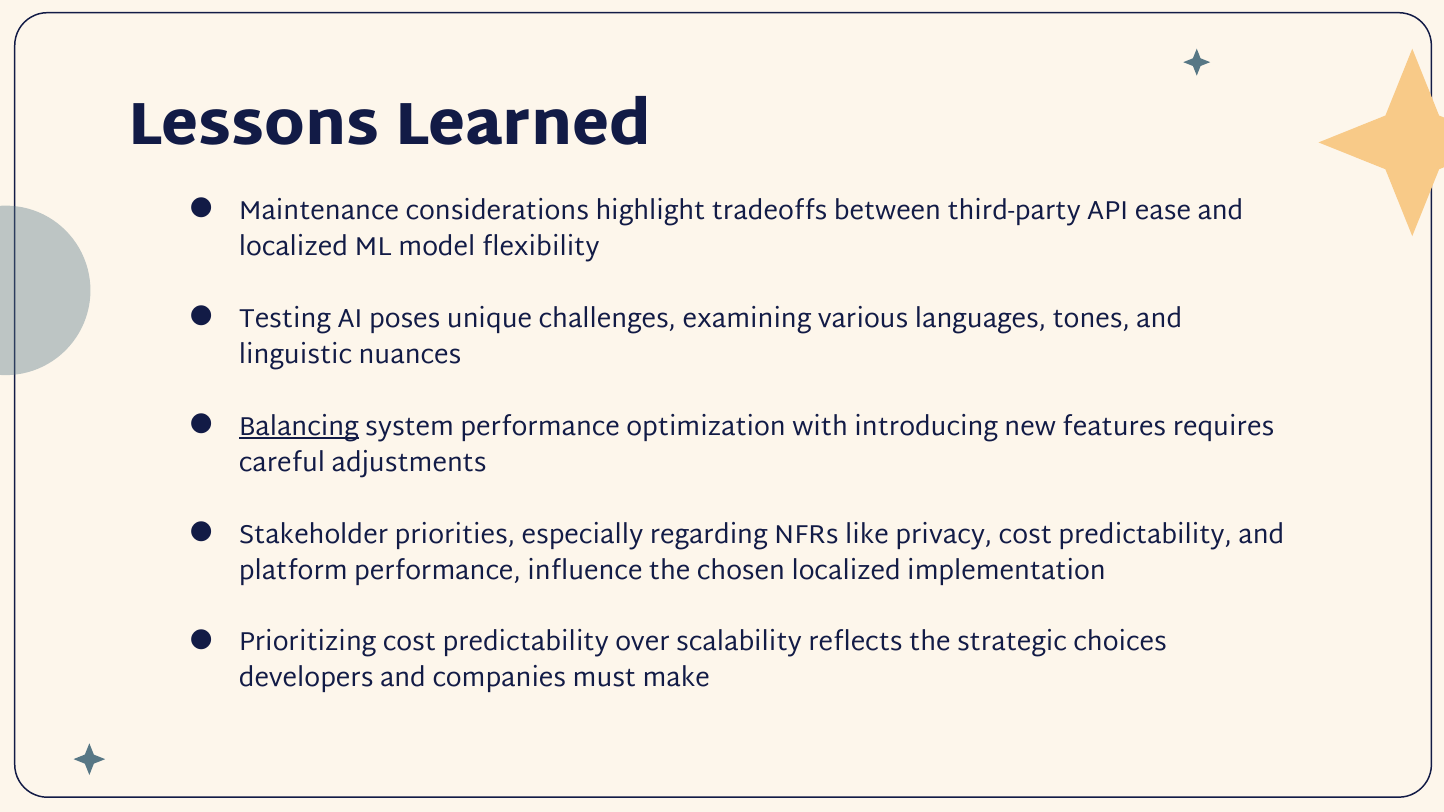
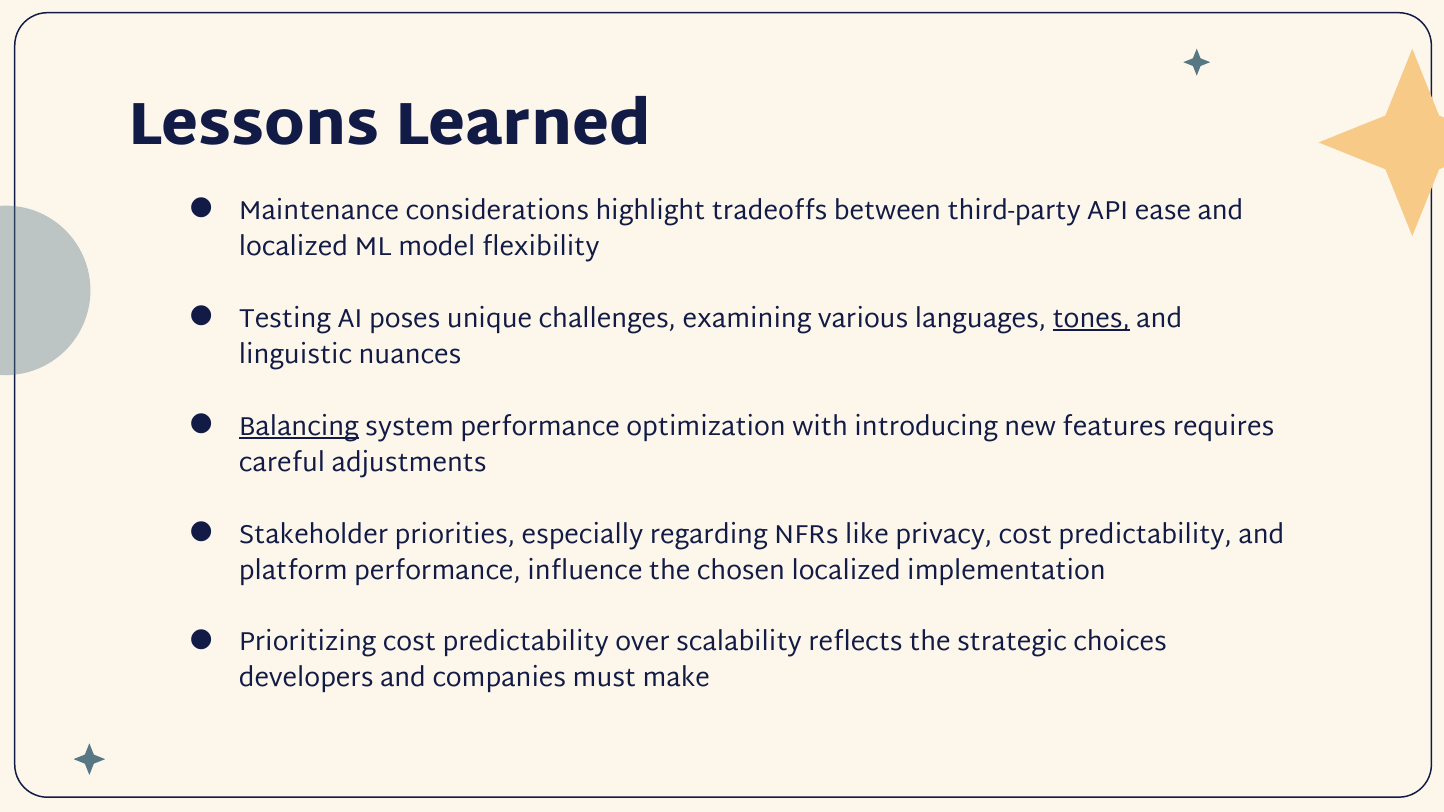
tones underline: none -> present (1091, 319)
